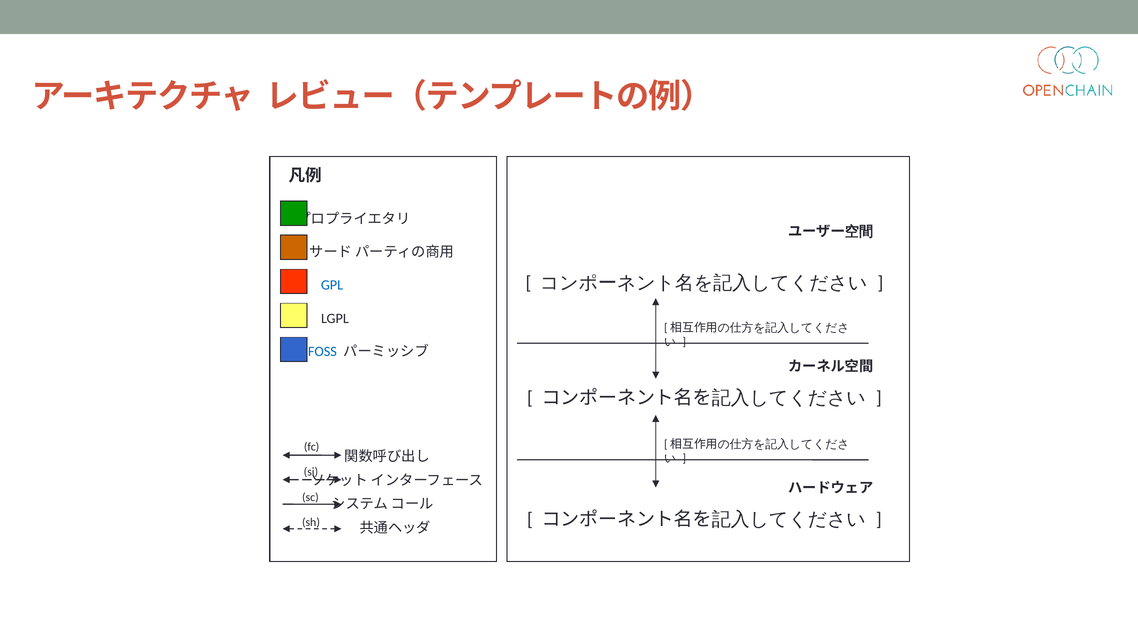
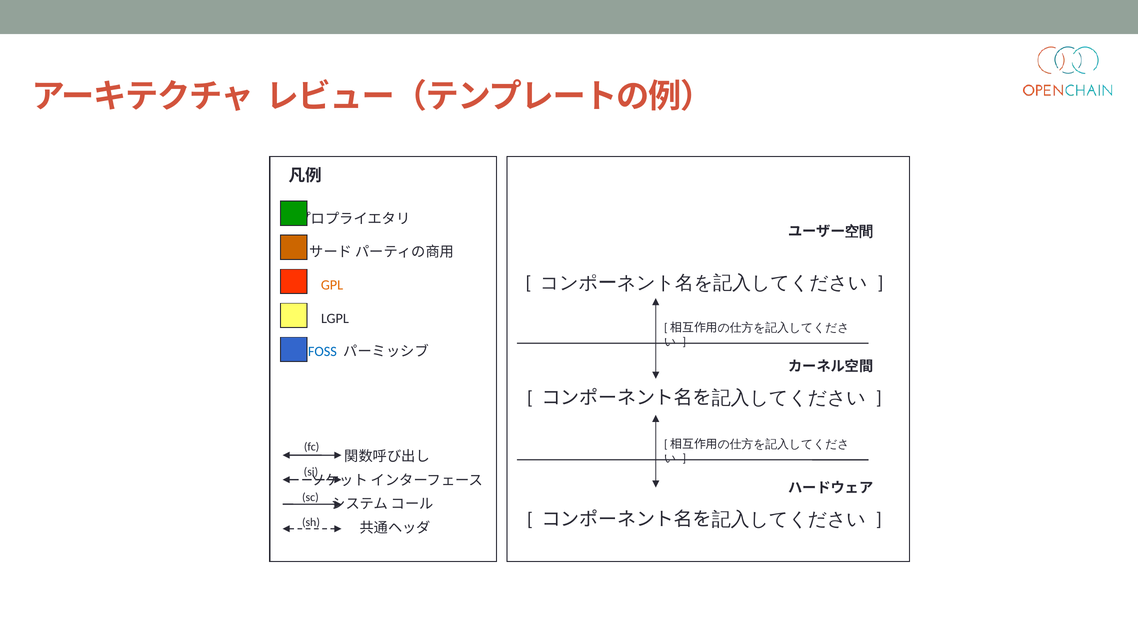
GPL colour: blue -> orange (332, 285)
